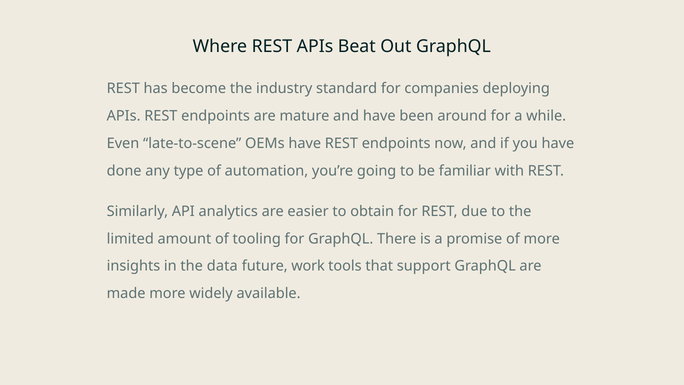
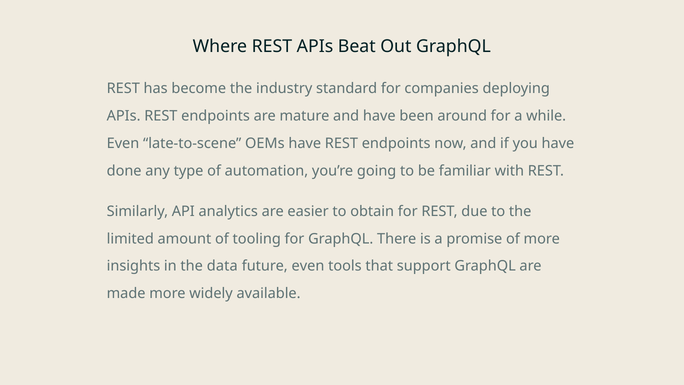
future work: work -> even (308, 266)
